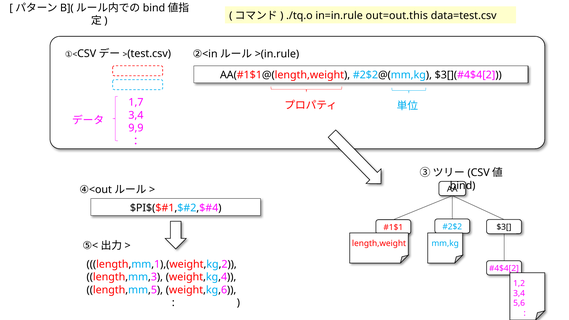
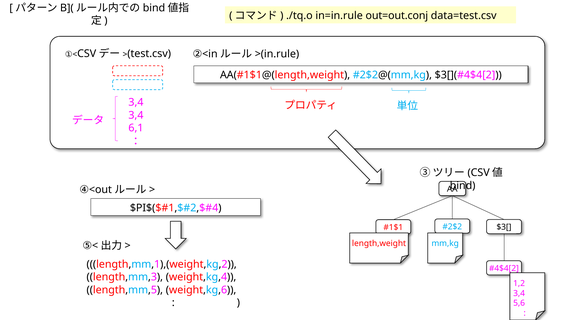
out=out.this: out=out.this -> out=out.conj (397, 16)
1,7: 1,7 -> 3,4 (136, 102)
9,9: 9,9 -> 6,1 (136, 128)
